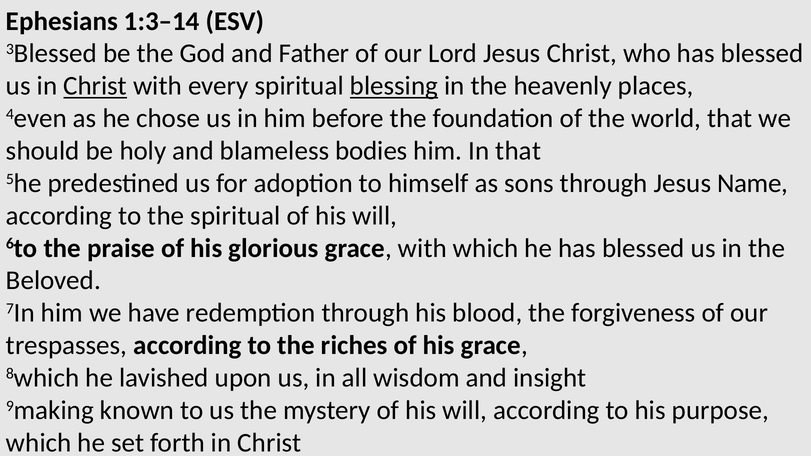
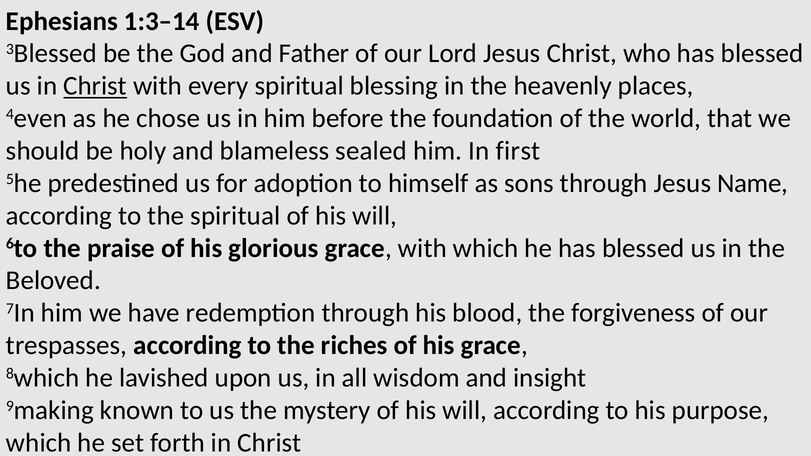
blessing underline: present -> none (394, 86)
bodies: bodies -> sealed (371, 151)
In that: that -> first (518, 151)
